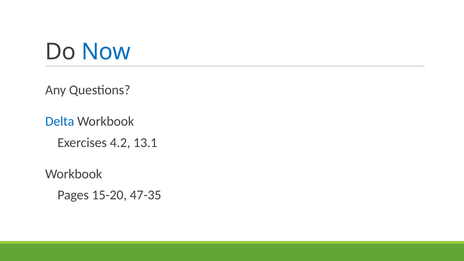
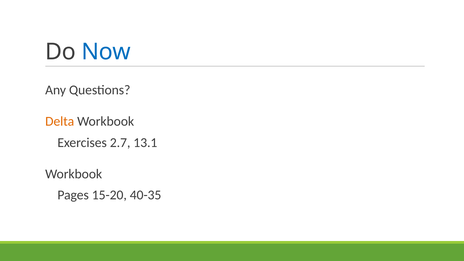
Delta colour: blue -> orange (60, 121)
4.2: 4.2 -> 2.7 (120, 143)
47-35: 47-35 -> 40-35 (146, 195)
